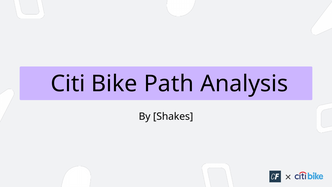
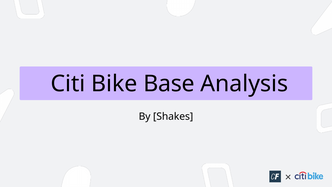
Path: Path -> Base (169, 84)
